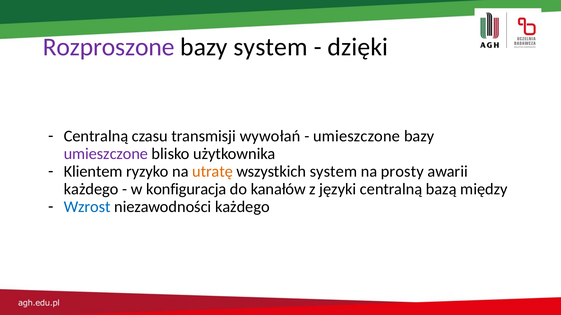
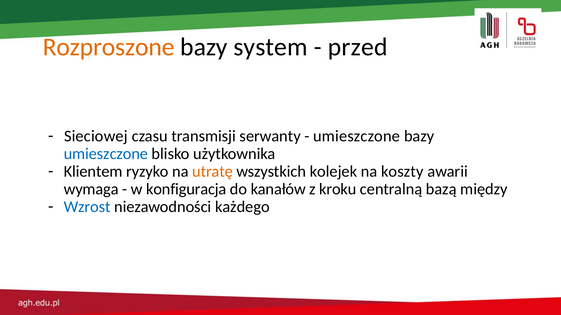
Rozproszone colour: purple -> orange (109, 47)
dzięki: dzięki -> przed (358, 47)
Centralną: Centralną -> Sieciowej (96, 136)
wywołań: wywołań -> serwanty (270, 136)
umieszczone colour: purple -> blue (106, 154)
wszystkich system: system -> kolejek (333, 172)
prosty: prosty -> koszty (402, 172)
każdego: każdego -> wymaga (91, 189)
języki: języki -> kroku (338, 189)
